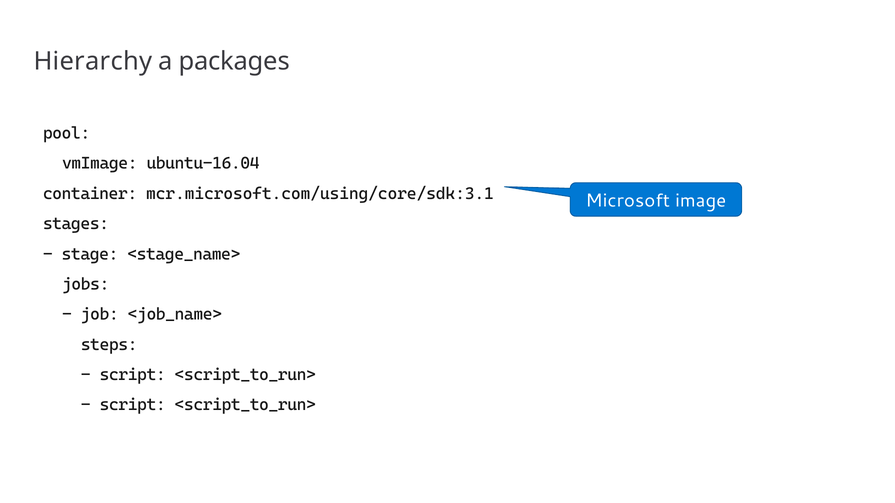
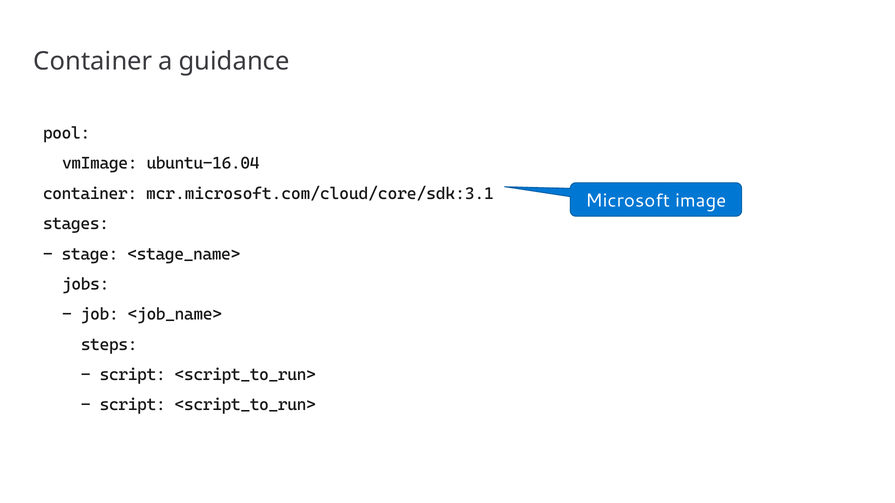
Hierarchy: Hierarchy -> Container (93, 61)
packages: packages -> guidance (234, 61)
mcr.microsoft.com/using/core/sdk:3.1: mcr.microsoft.com/using/core/sdk:3.1 -> mcr.microsoft.com/cloud/core/sdk:3.1 (320, 194)
